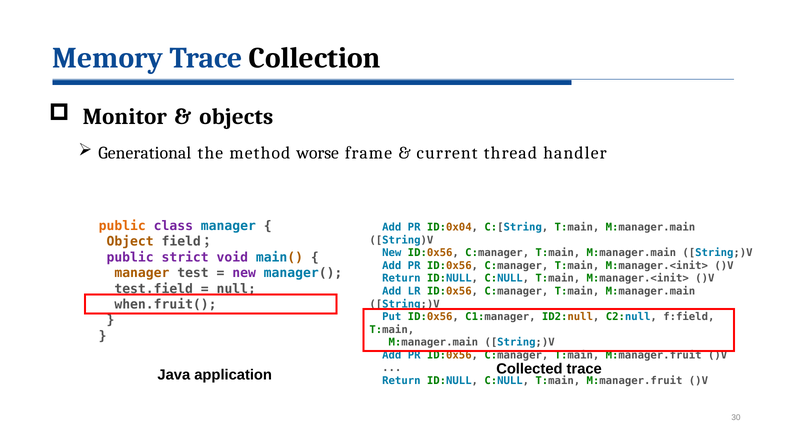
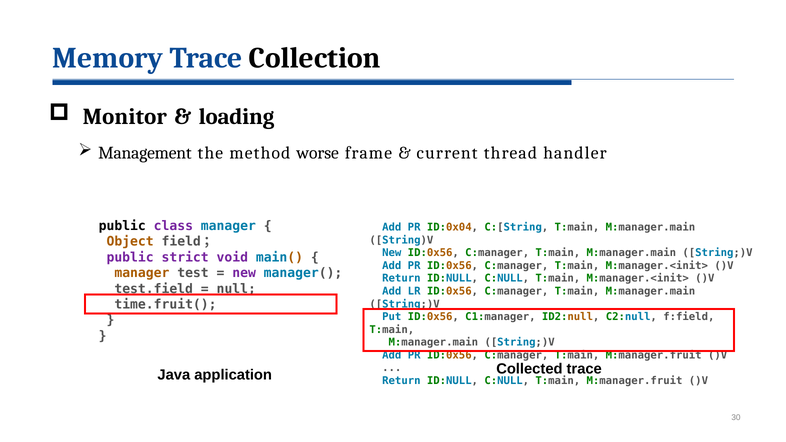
objects: objects -> loading (237, 117)
Generational: Generational -> Management (145, 153)
public colour: orange -> black (122, 226)
when.fruit(: when.fruit( -> time.fruit( (165, 305)
